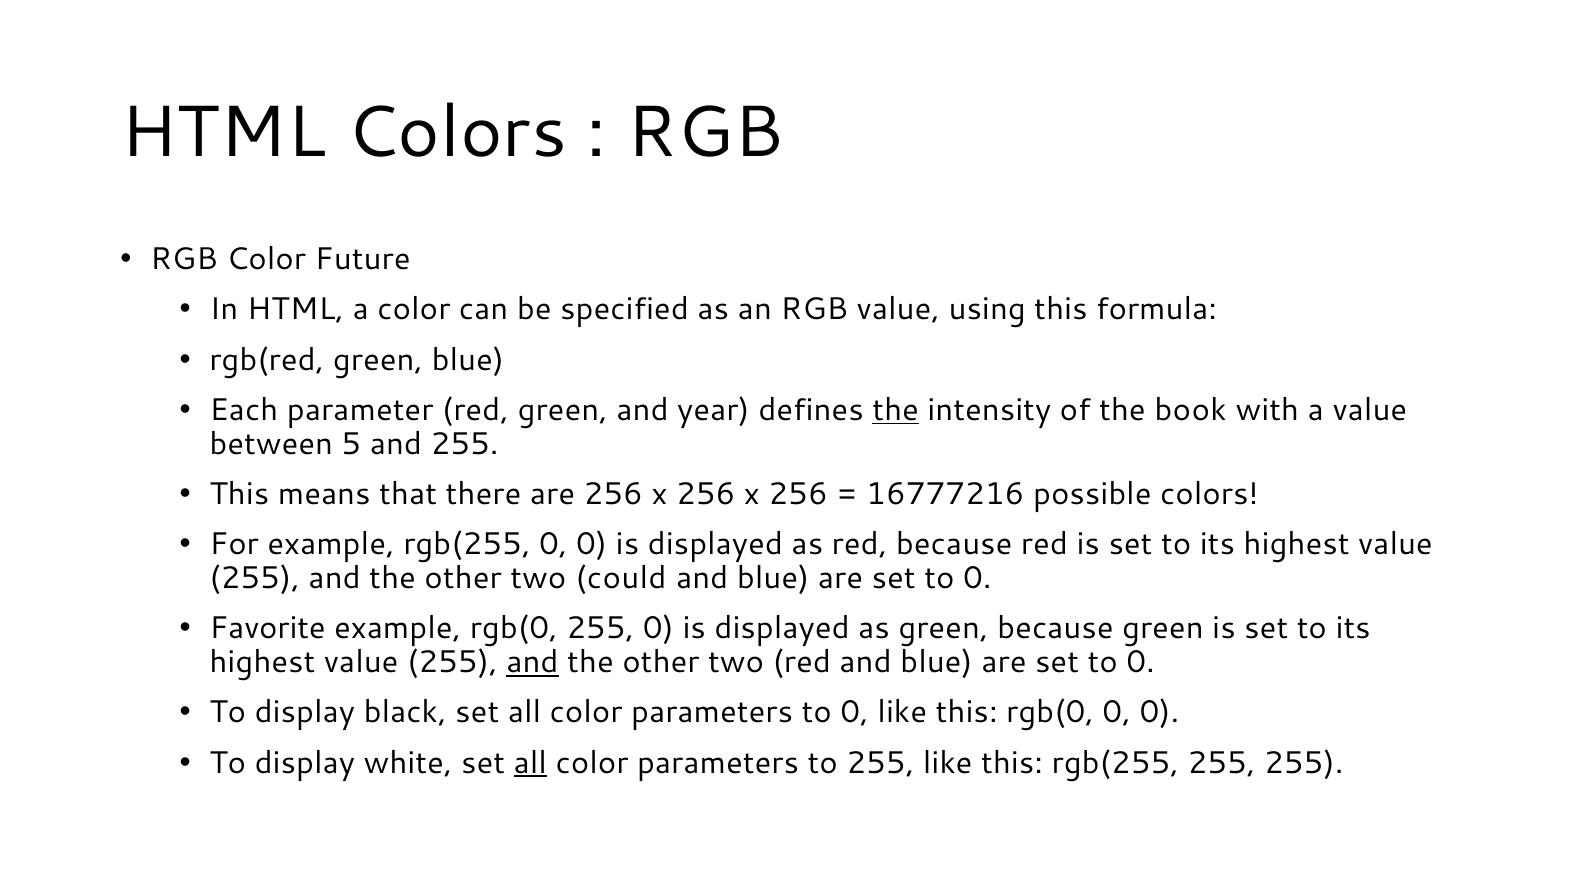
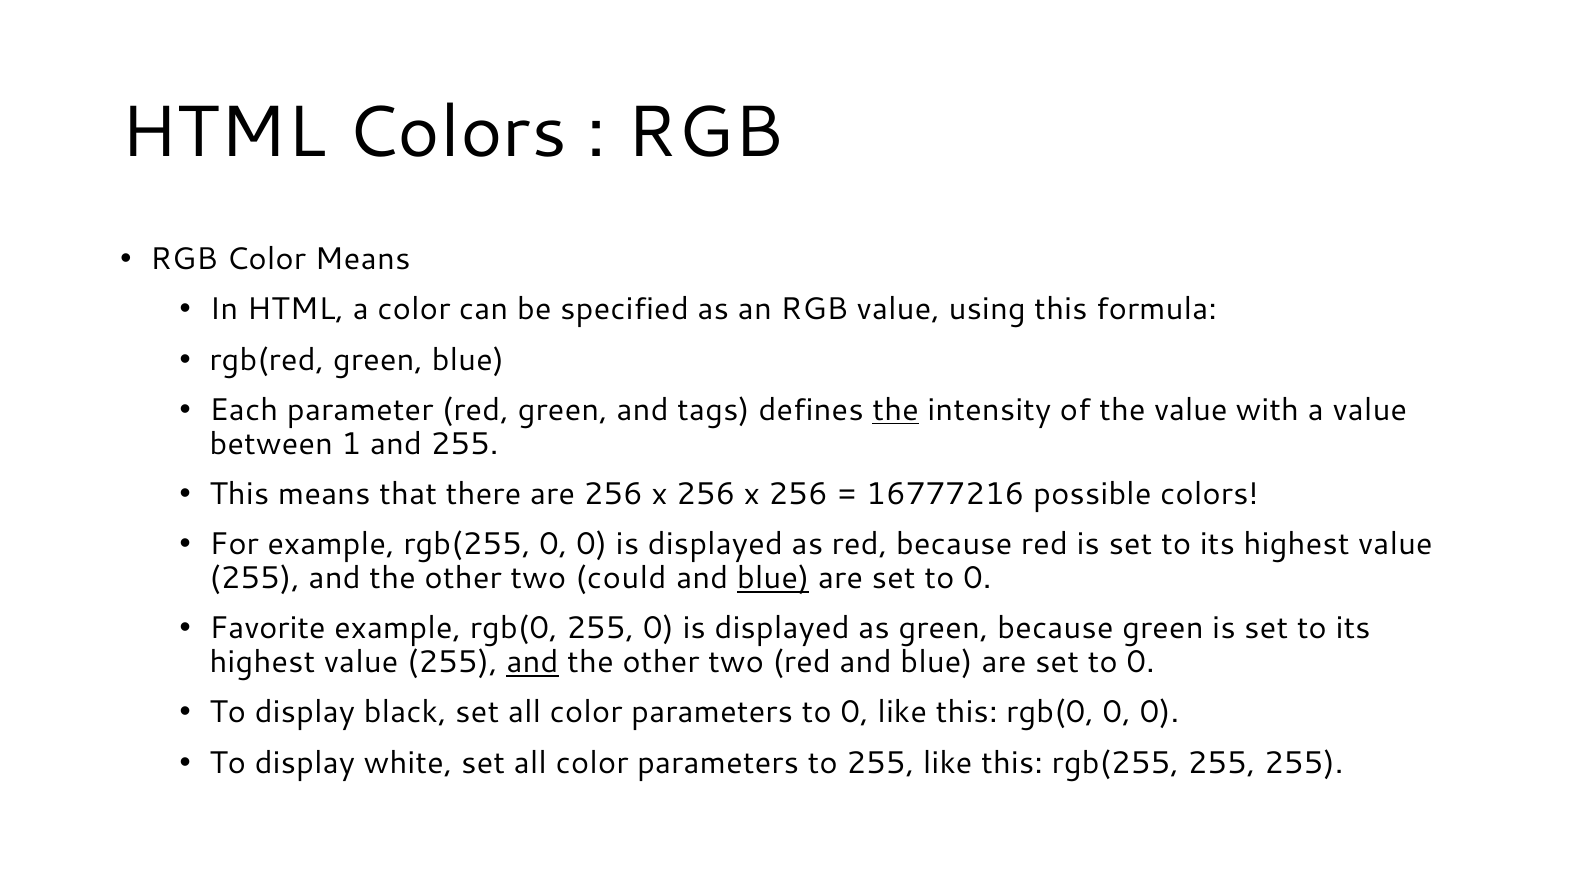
Color Future: Future -> Means (363, 259)
year: year -> tags (713, 410)
the book: book -> value (1191, 410)
5: 5 -> 1 (351, 444)
blue underline: none -> present (773, 578)
all underline: present -> none (530, 762)
